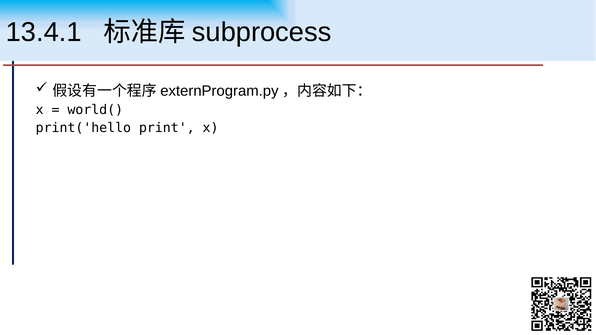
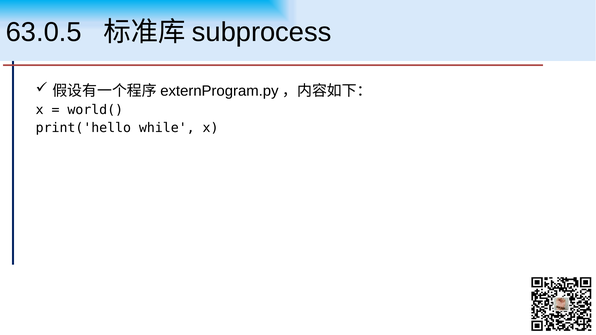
13.4.1: 13.4.1 -> 63.0.5 (44, 32)
print: print -> while (167, 128)
